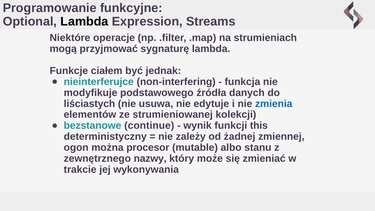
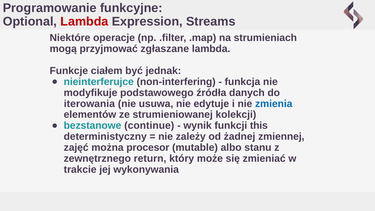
Lambda colour: black -> red (84, 21)
sygnaturę: sygnaturę -> zgłaszane (165, 49)
liściastych: liściastych -> iterowania (89, 104)
ogon: ogon -> zajęć (76, 147)
nazwy: nazwy -> return (150, 158)
